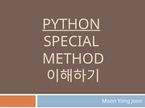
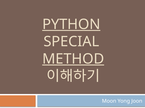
METHOD underline: none -> present (73, 59)
